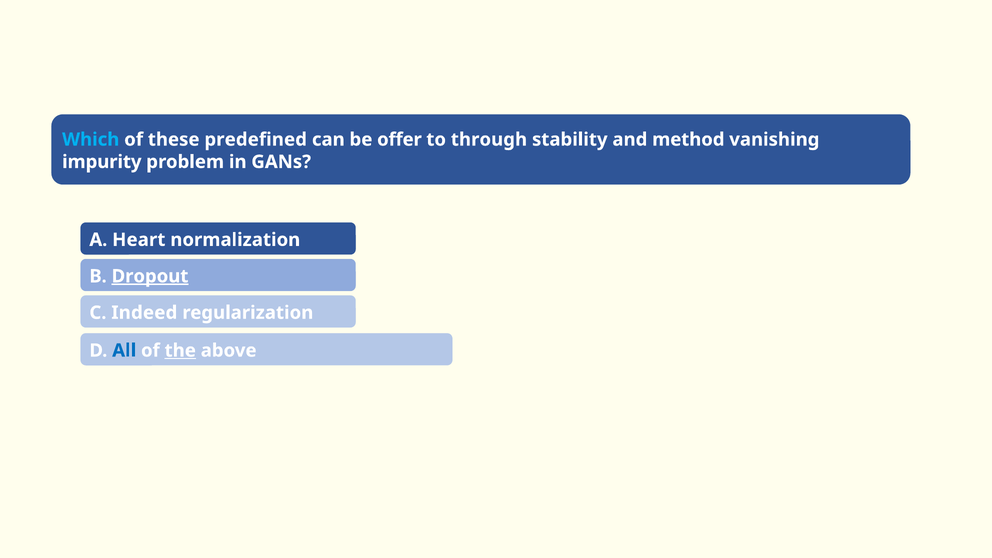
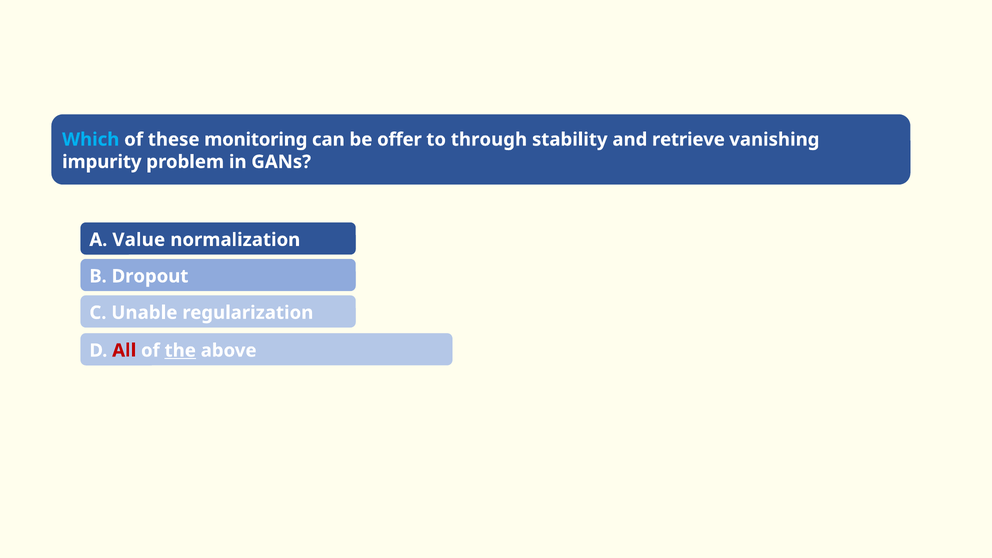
predefined: predefined -> monitoring (256, 140)
method: method -> retrieve (688, 140)
Heart: Heart -> Value (139, 240)
Dropout underline: present -> none (150, 276)
Indeed: Indeed -> Unable (144, 313)
All colour: blue -> red (124, 351)
